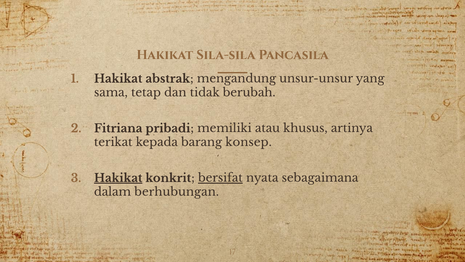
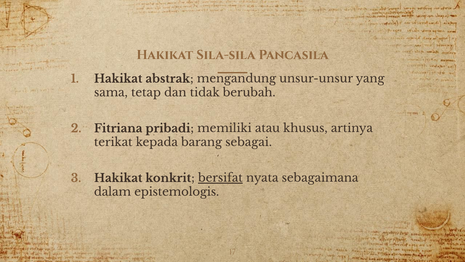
konsep: konsep -> sebagai (249, 142)
Hakikat underline: present -> none (118, 178)
berhubungan: berhubungan -> epistemologis (177, 192)
